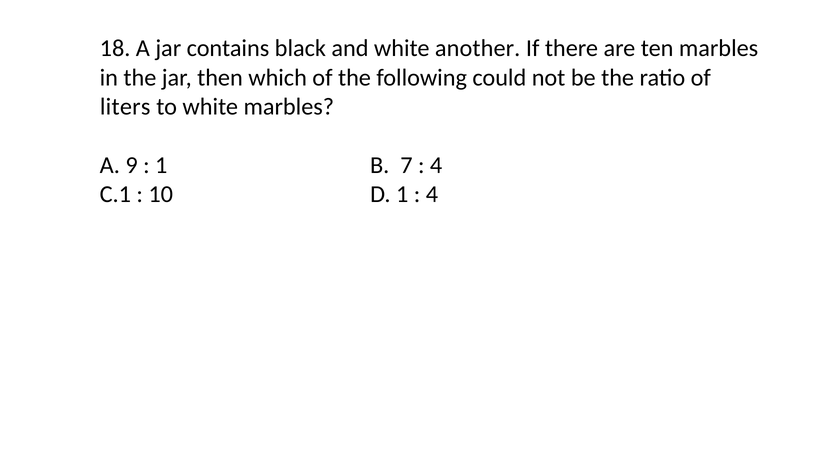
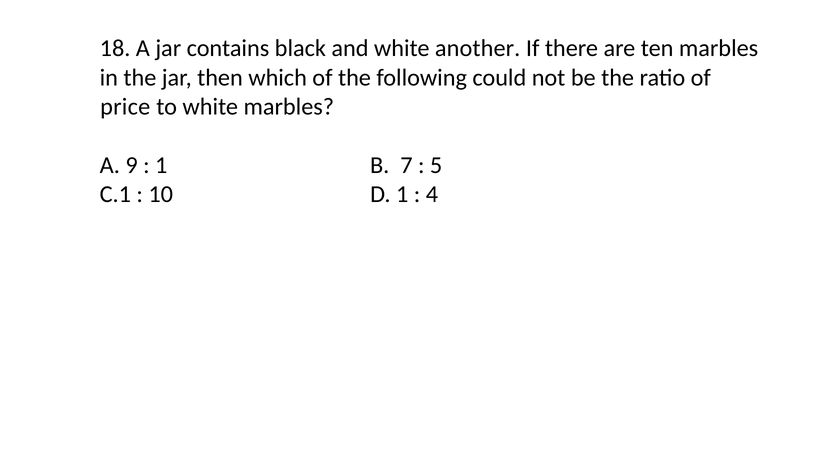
liters: liters -> price (125, 107)
4: 4 -> 5 (436, 165)
